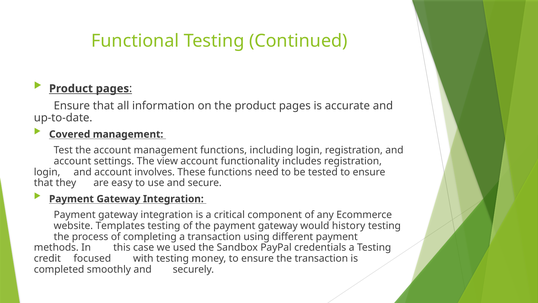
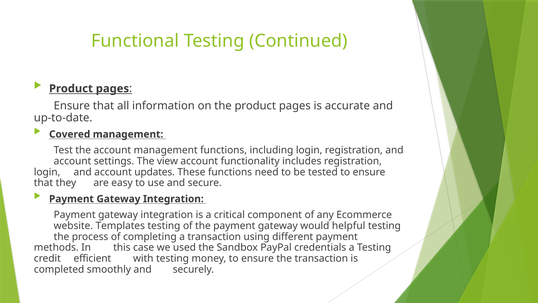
involves: involves -> updates (155, 172)
history: history -> helpful (349, 226)
focused: focused -> efficient (92, 258)
